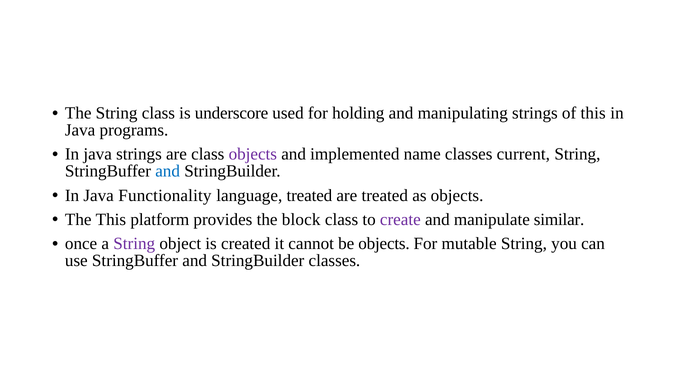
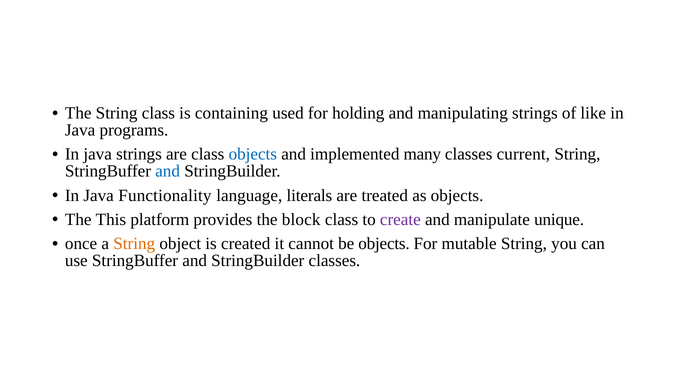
underscore: underscore -> containing (231, 113)
of this: this -> like (593, 113)
objects colour: purple -> blue (253, 154)
name: name -> many (422, 154)
language treated: treated -> literals (309, 195)
similar: similar -> unique (559, 219)
String colour: purple -> orange (134, 244)
